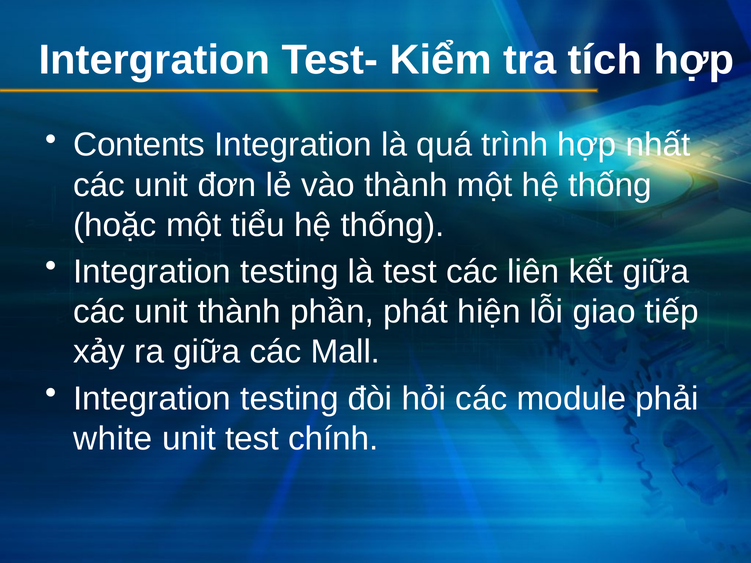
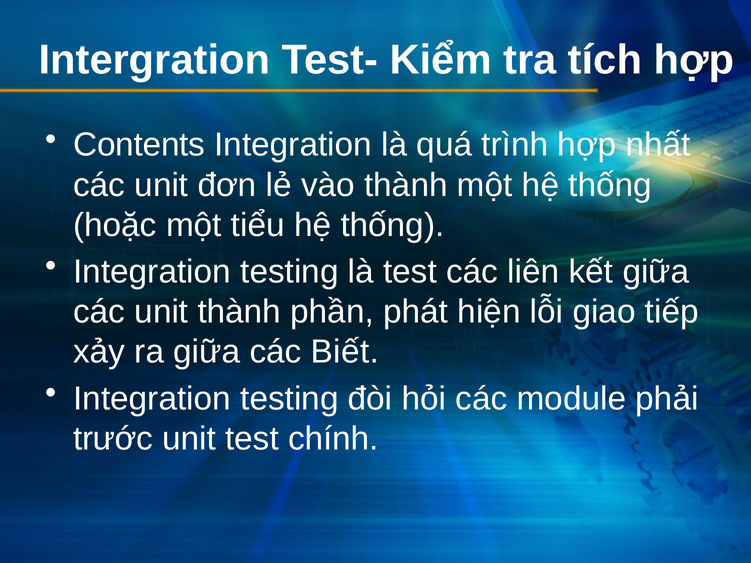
Mall: Mall -> Biết (345, 352)
white: white -> trước (113, 439)
